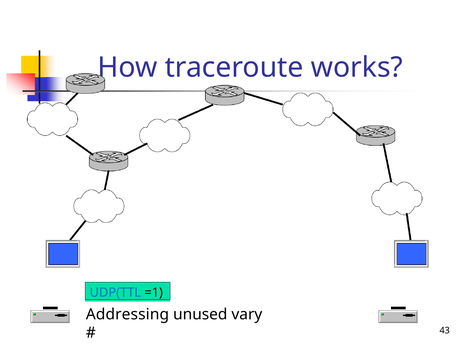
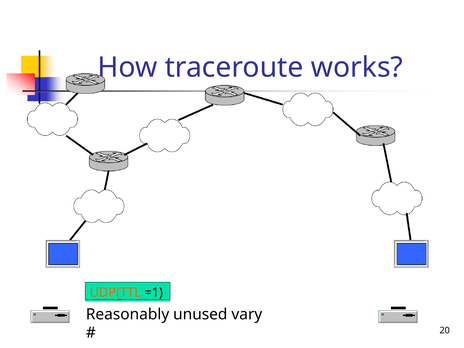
UDP(TTL colour: blue -> orange (115, 293)
Addressing: Addressing -> Reasonably (128, 314)
43: 43 -> 20 (445, 330)
